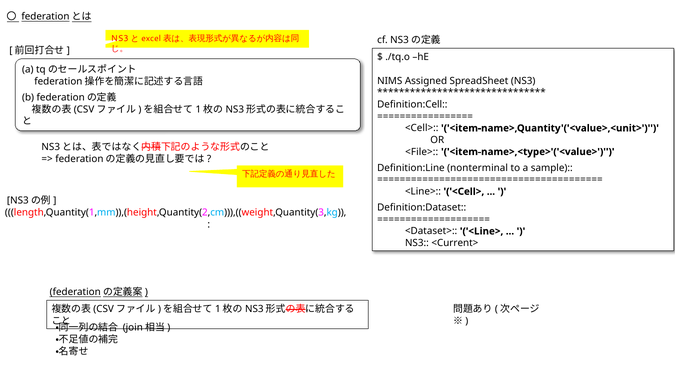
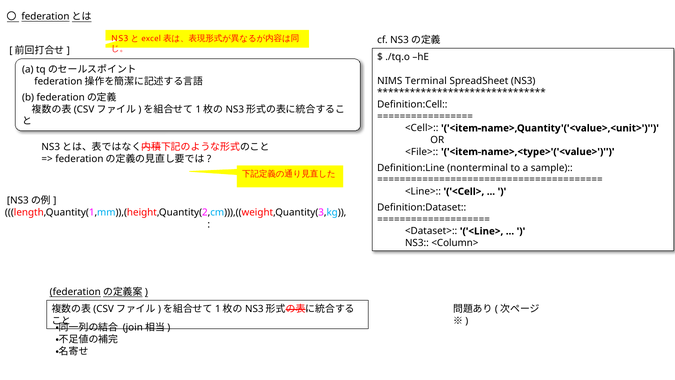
Assigned: Assigned -> Terminal (426, 81)
<Current>: <Current> -> <Column> (455, 243)
